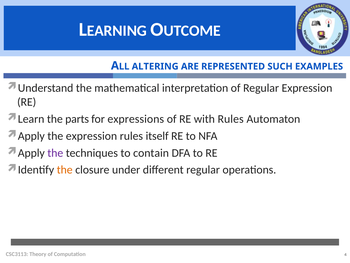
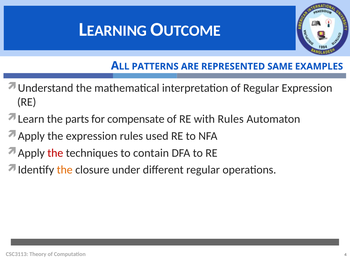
ALTERING: ALTERING -> PATTERNS (155, 66)
SUCH: SUCH -> SAME (280, 66)
expressions: expressions -> compensate (136, 119)
itself: itself -> used (157, 136)
the colour: purple -> red (55, 153)
